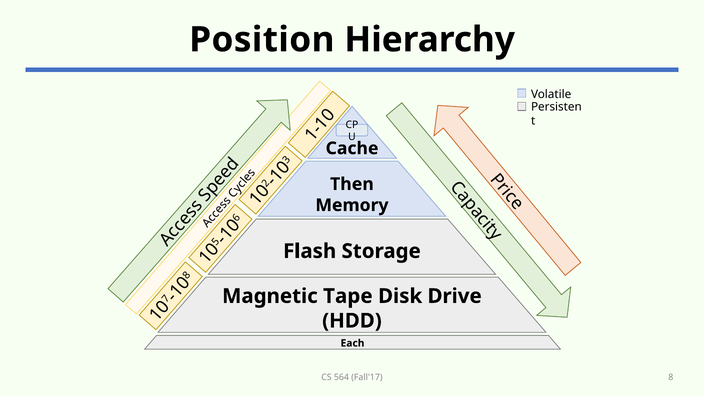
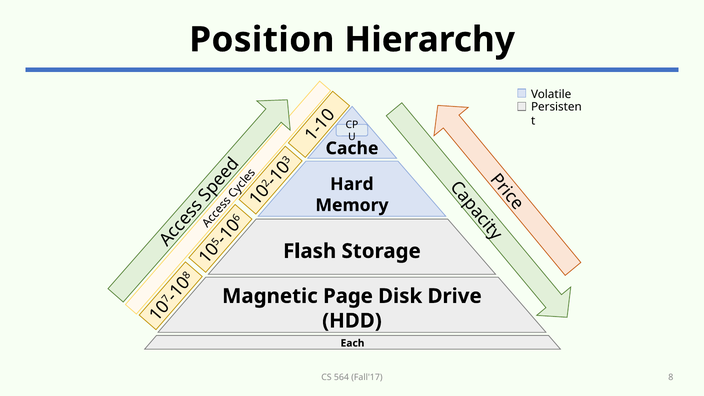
Then: Then -> Hard (352, 184)
Tape: Tape -> Page (348, 296)
